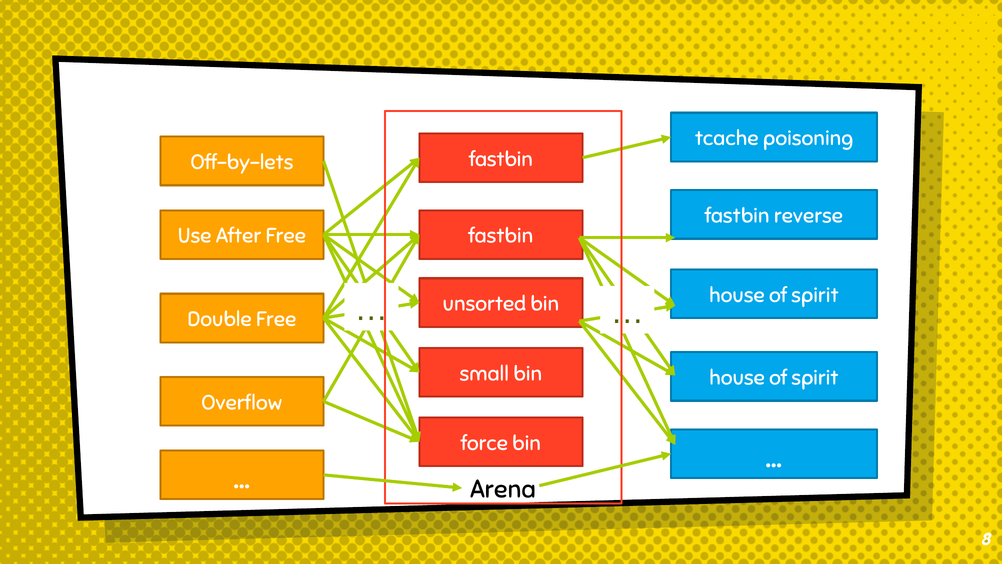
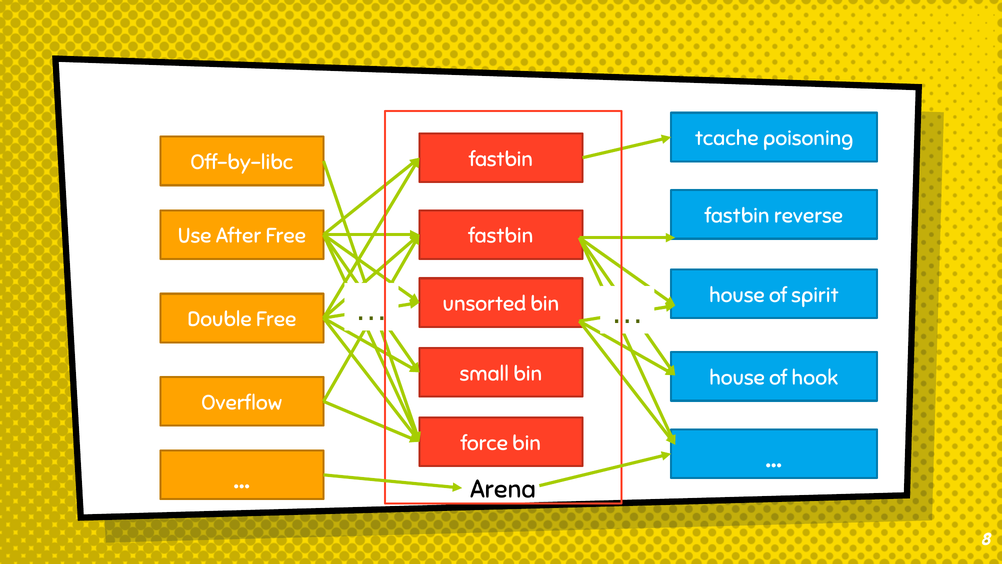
Off-by-lets: Off-by-lets -> Off-by-libc (242, 162)
spirit: spirit -> hook (815, 378)
